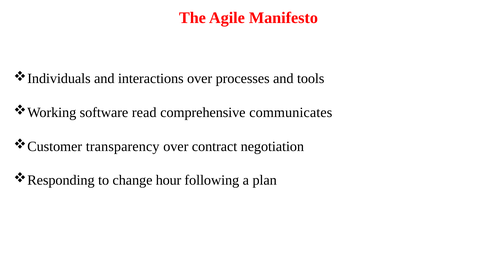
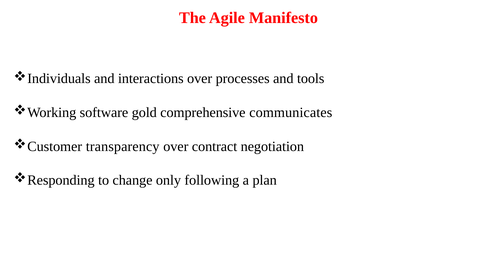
read: read -> gold (144, 113)
hour: hour -> only (168, 180)
